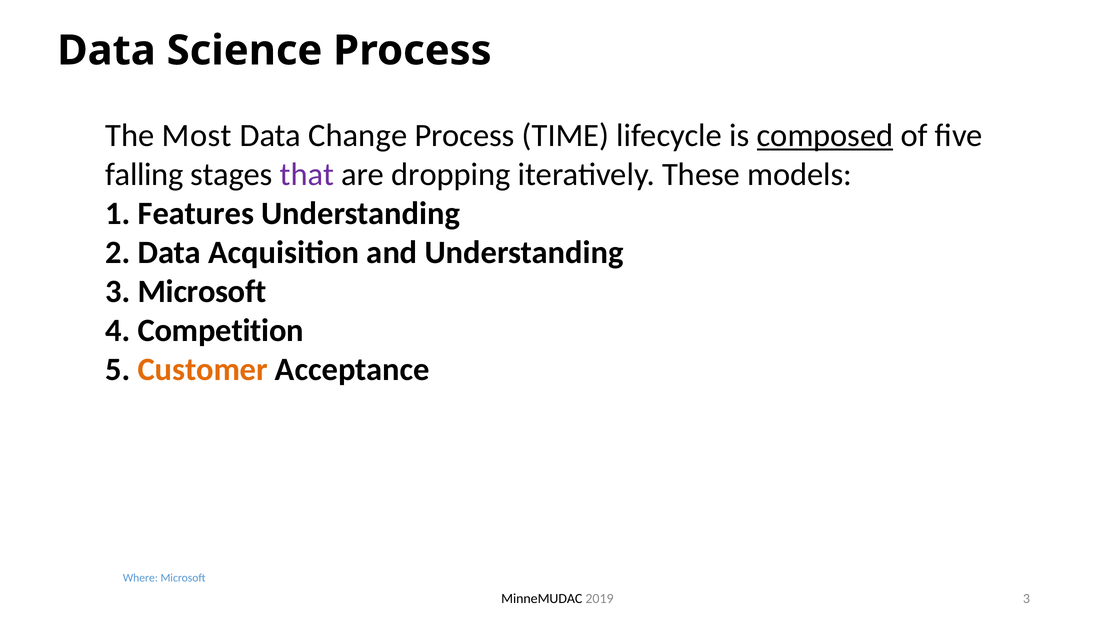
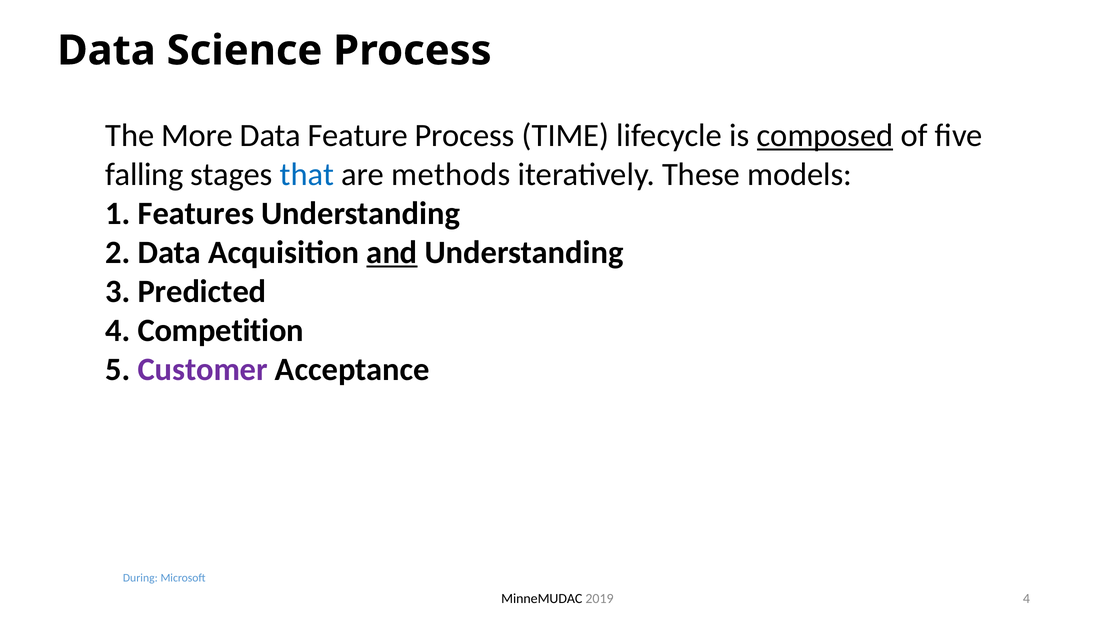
Most: Most -> More (197, 136)
Change: Change -> Feature (358, 136)
that colour: purple -> blue (307, 175)
dropping: dropping -> methods (451, 175)
and underline: none -> present (392, 253)
3 Microsoft: Microsoft -> Predicted (202, 292)
Customer colour: orange -> purple (203, 370)
Where: Where -> During (140, 578)
2019 3: 3 -> 4 (1027, 599)
